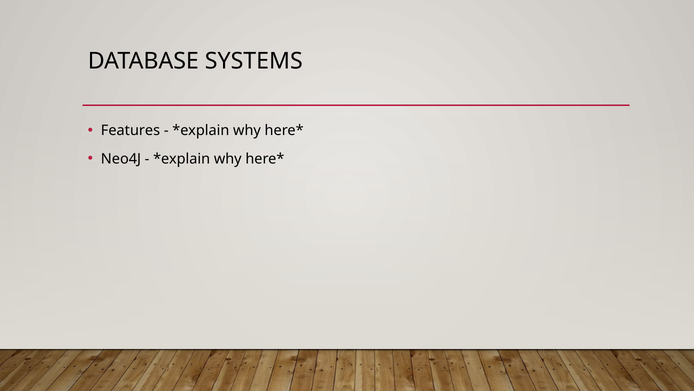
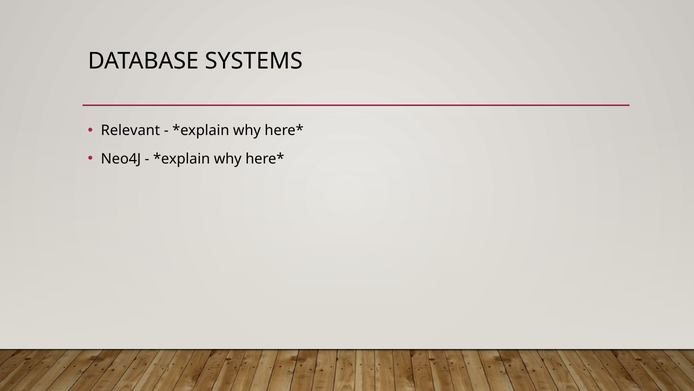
Features: Features -> Relevant (130, 130)
